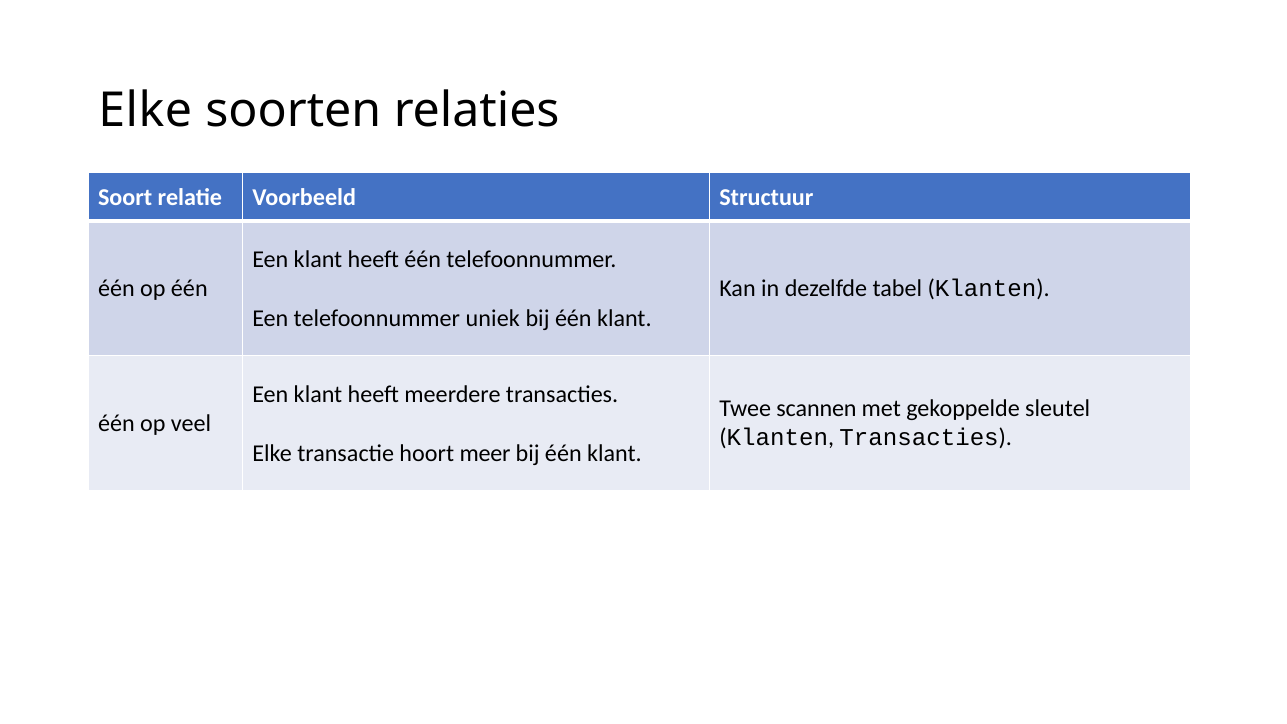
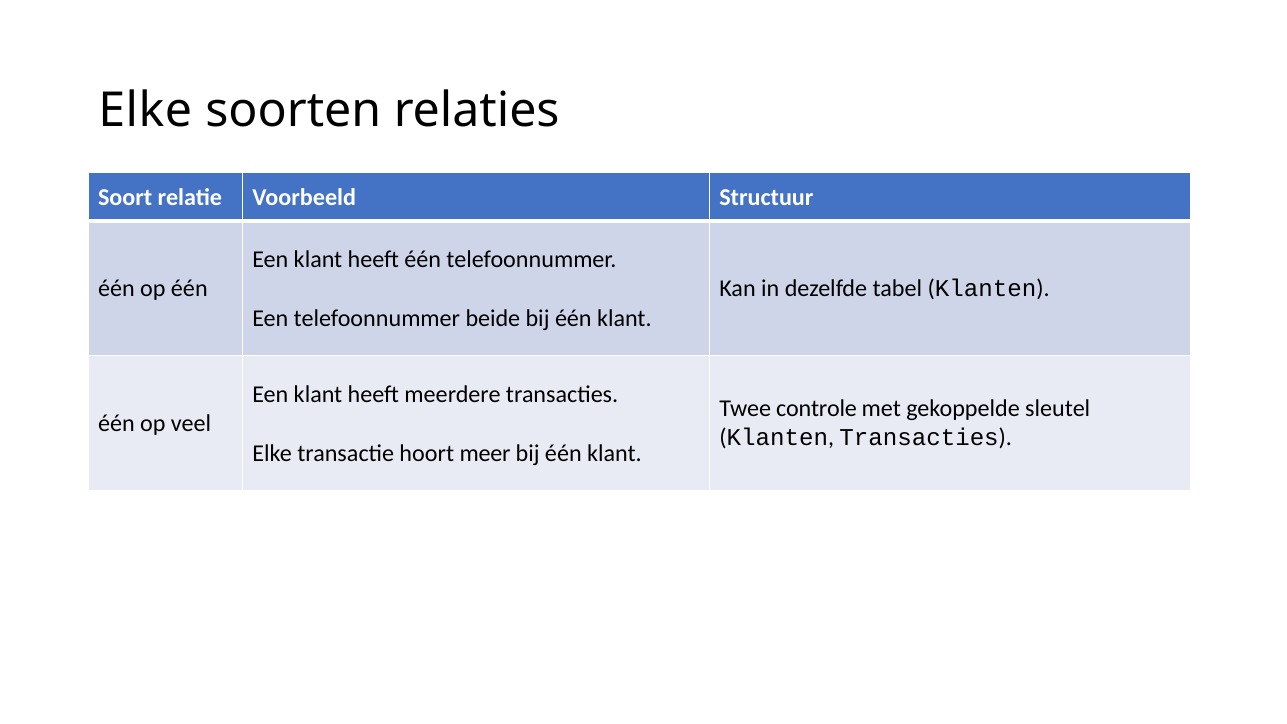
uniek: uniek -> beide (493, 318)
scannen: scannen -> controle (816, 409)
